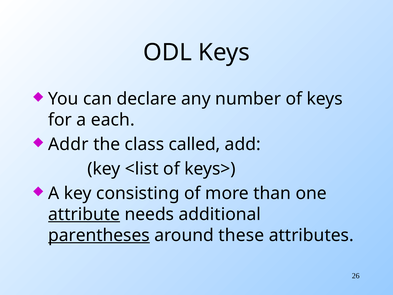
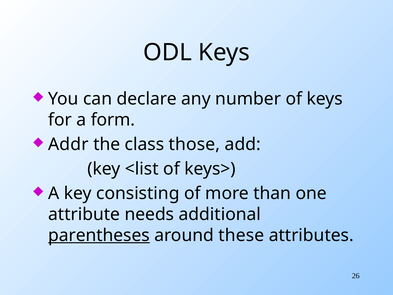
each: each -> form (113, 120)
called: called -> those (194, 144)
attribute underline: present -> none (84, 214)
